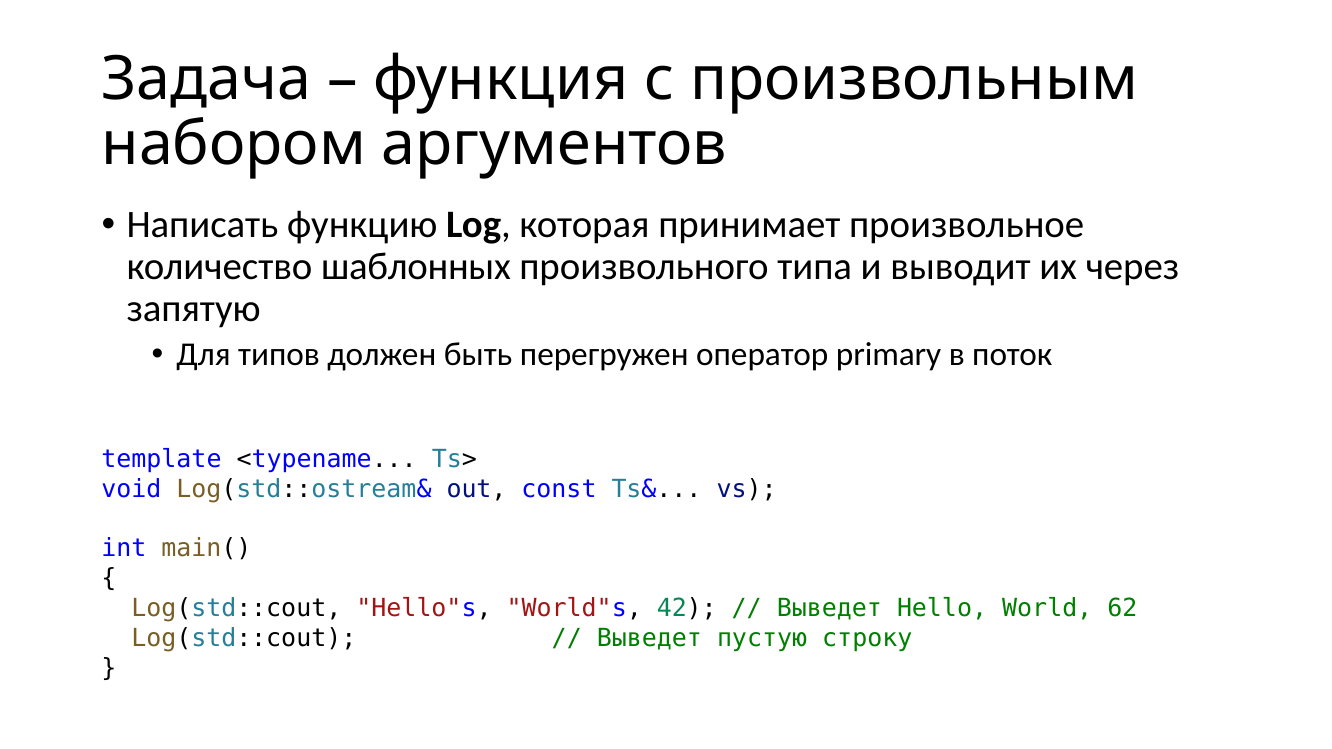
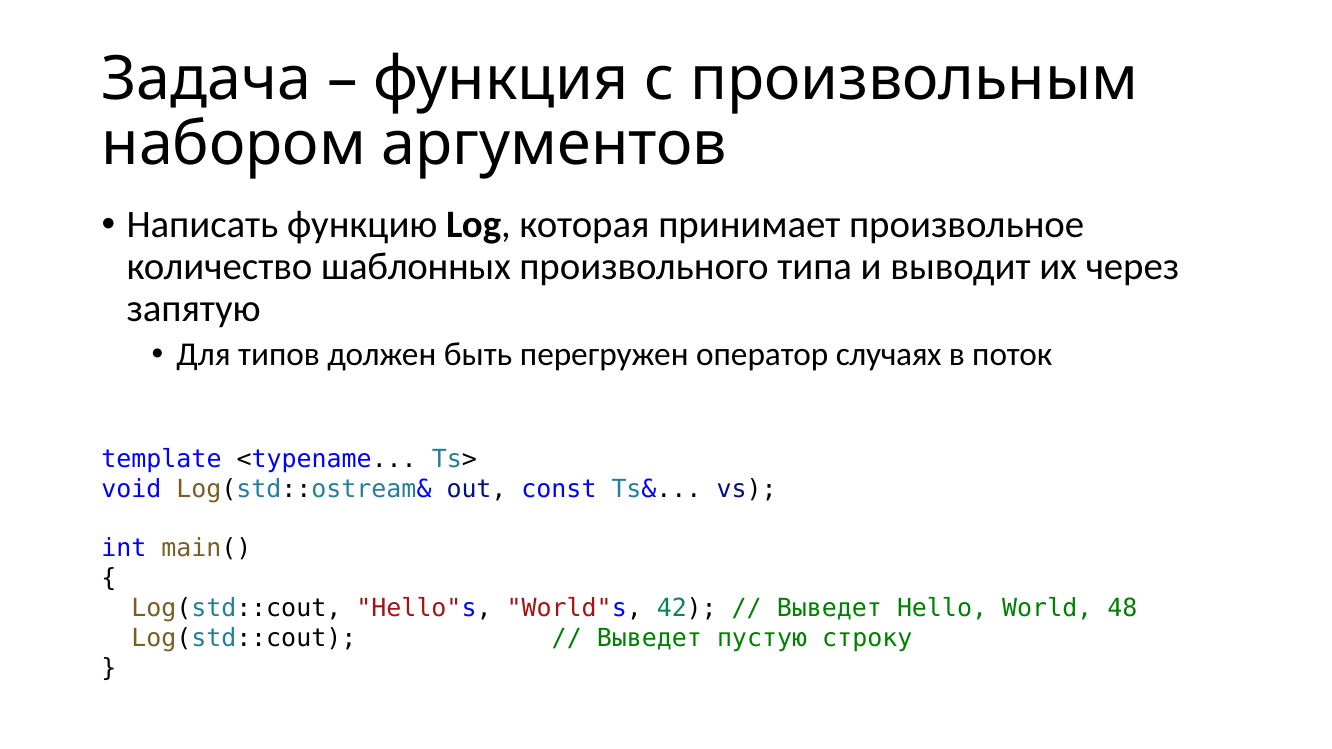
primary: primary -> случаях (889, 355)
62: 62 -> 48 (1122, 609)
